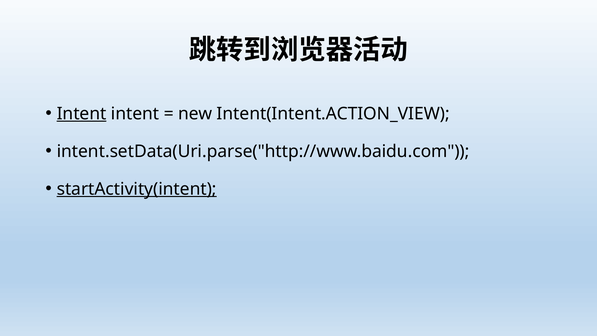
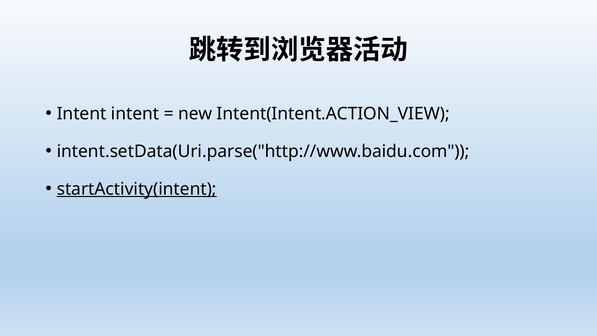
Intent underline: present -> none (82, 114)
